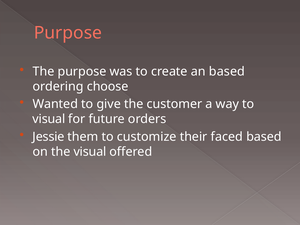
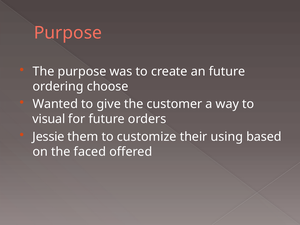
an based: based -> future (227, 72)
faced: faced -> using (227, 137)
the visual: visual -> faced (90, 152)
